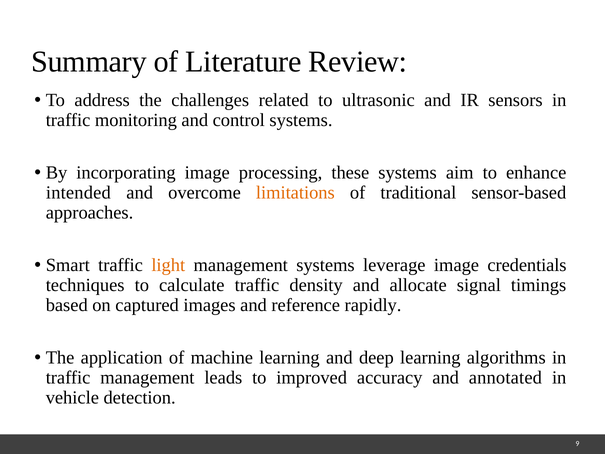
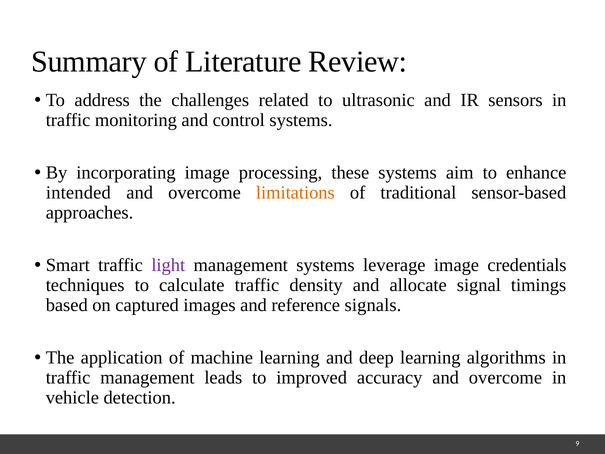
light colour: orange -> purple (168, 265)
rapidly: rapidly -> signals (373, 305)
accuracy and annotated: annotated -> overcome (505, 378)
